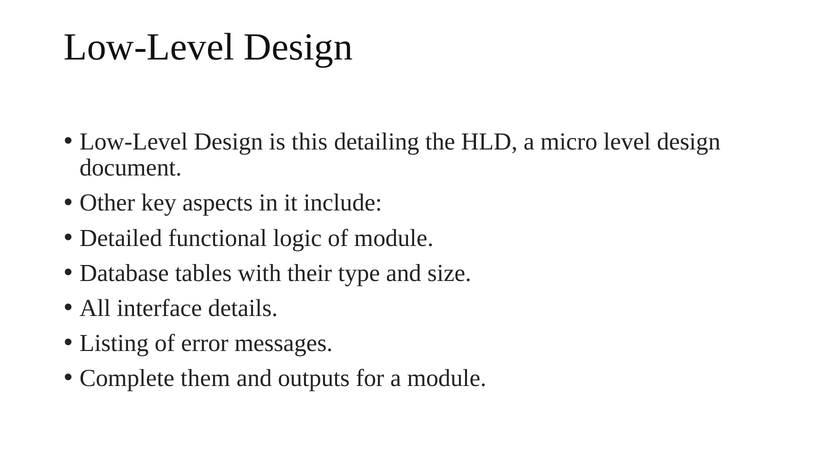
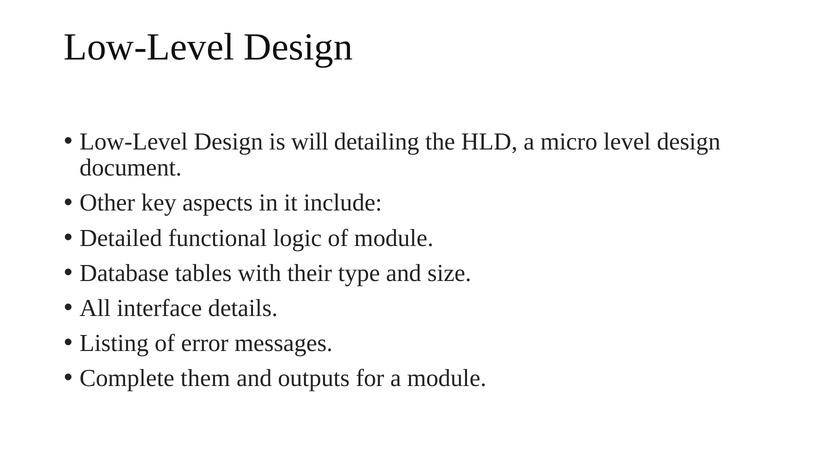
this: this -> will (310, 142)
